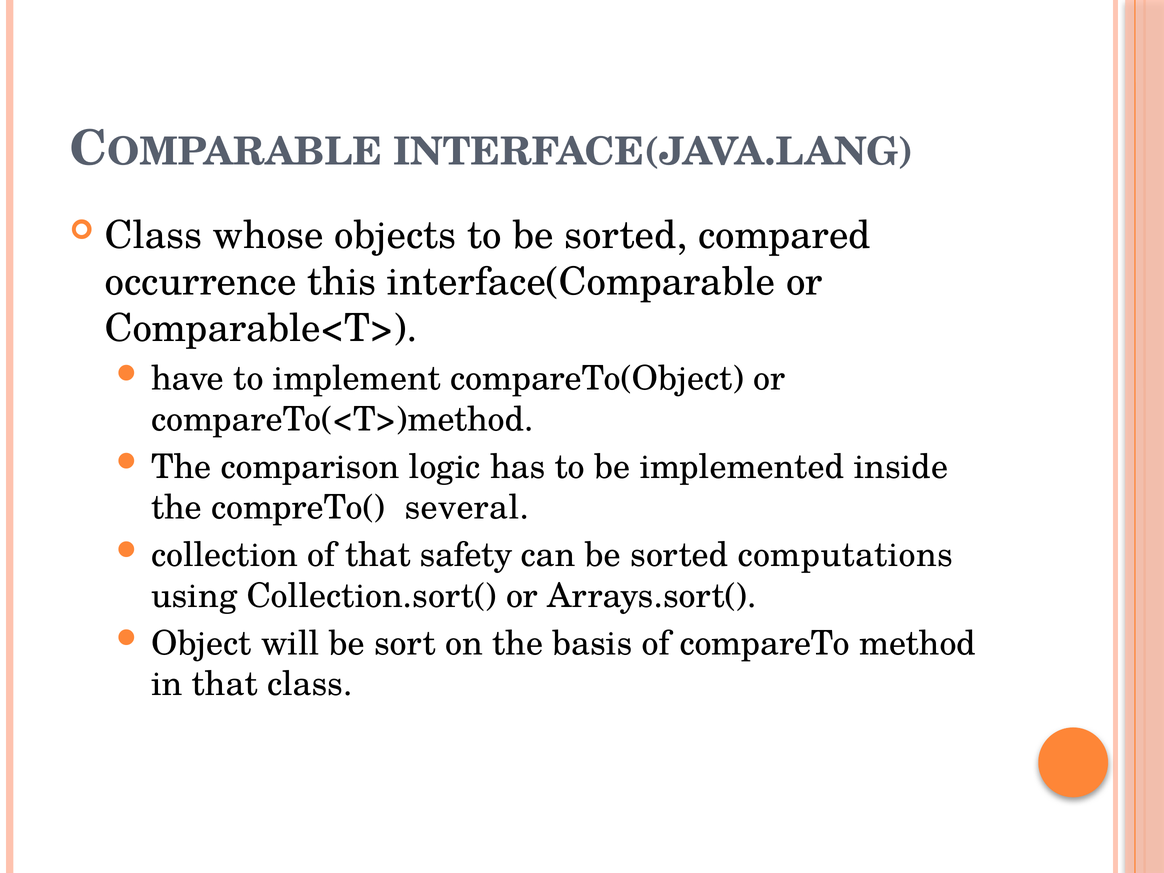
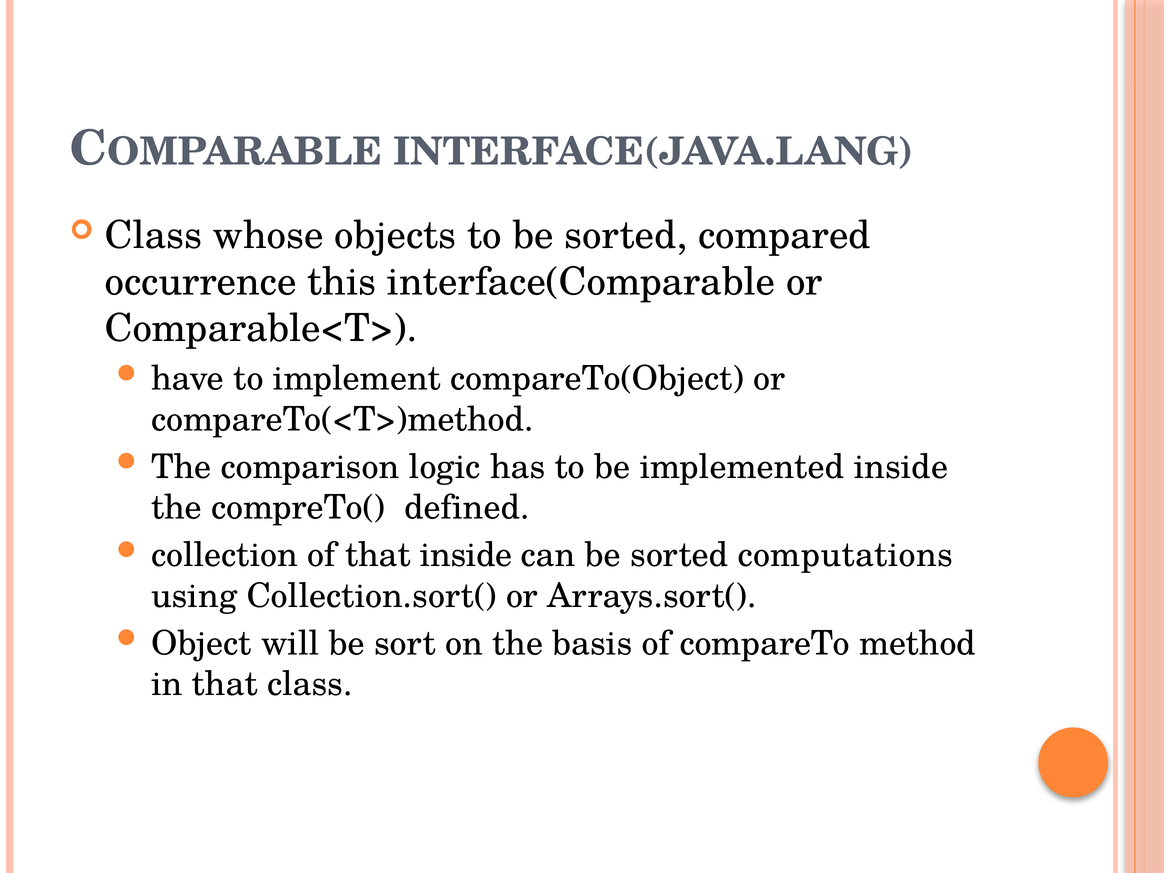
several: several -> defined (467, 508)
that safety: safety -> inside (466, 555)
